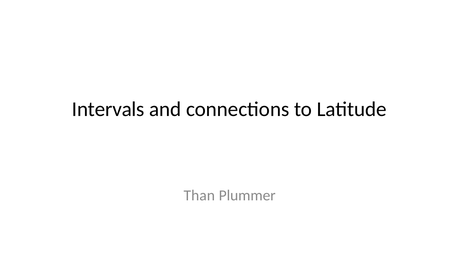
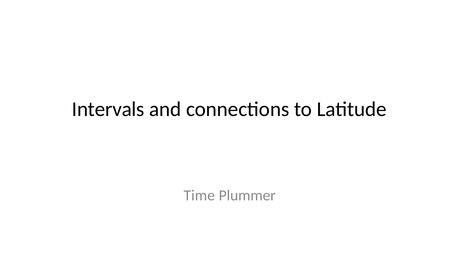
Than: Than -> Time (199, 196)
